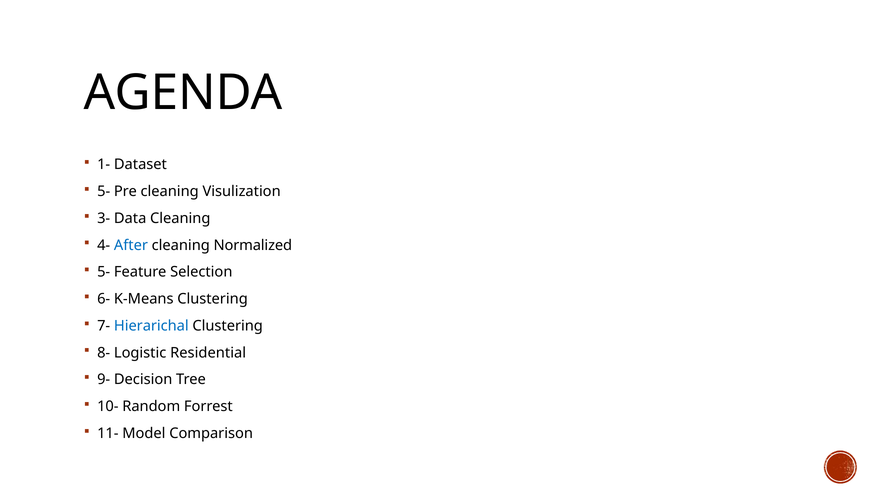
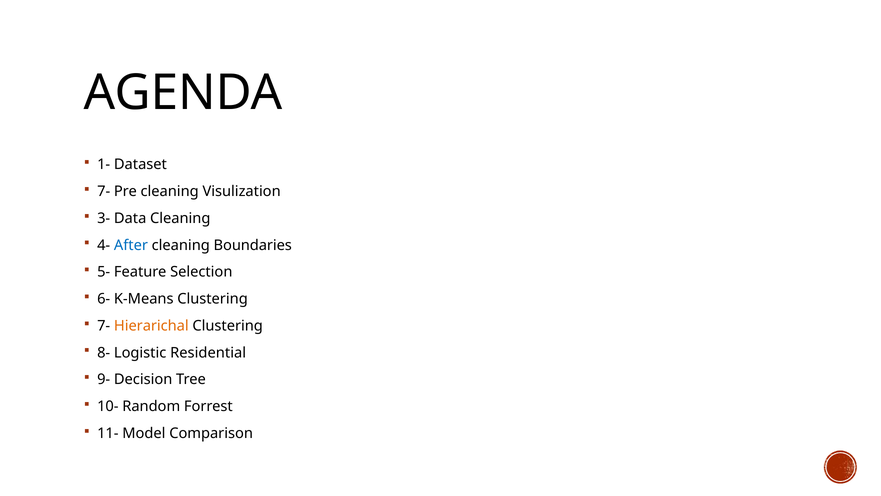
5-: 5- -> 7- (104, 191)
Normalized: Normalized -> Boundaries (253, 245)
Hierarichal colour: blue -> orange (151, 326)
